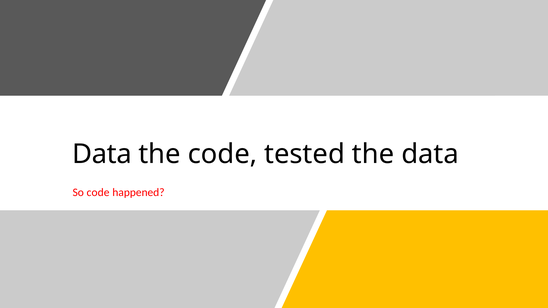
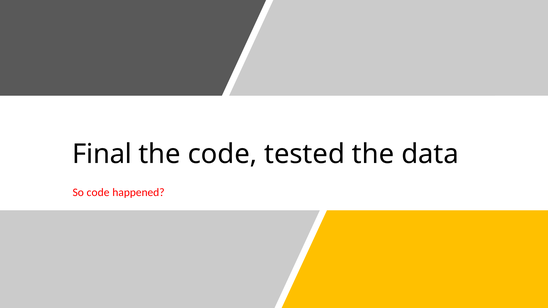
Data: Data -> Final (102, 154)
